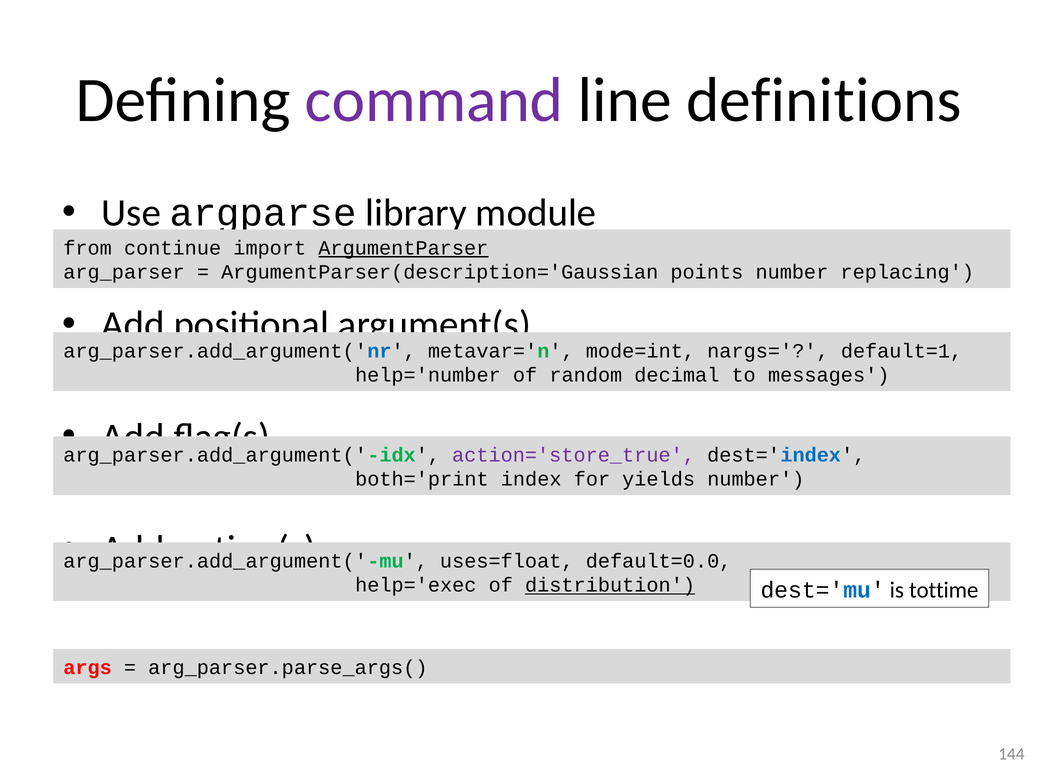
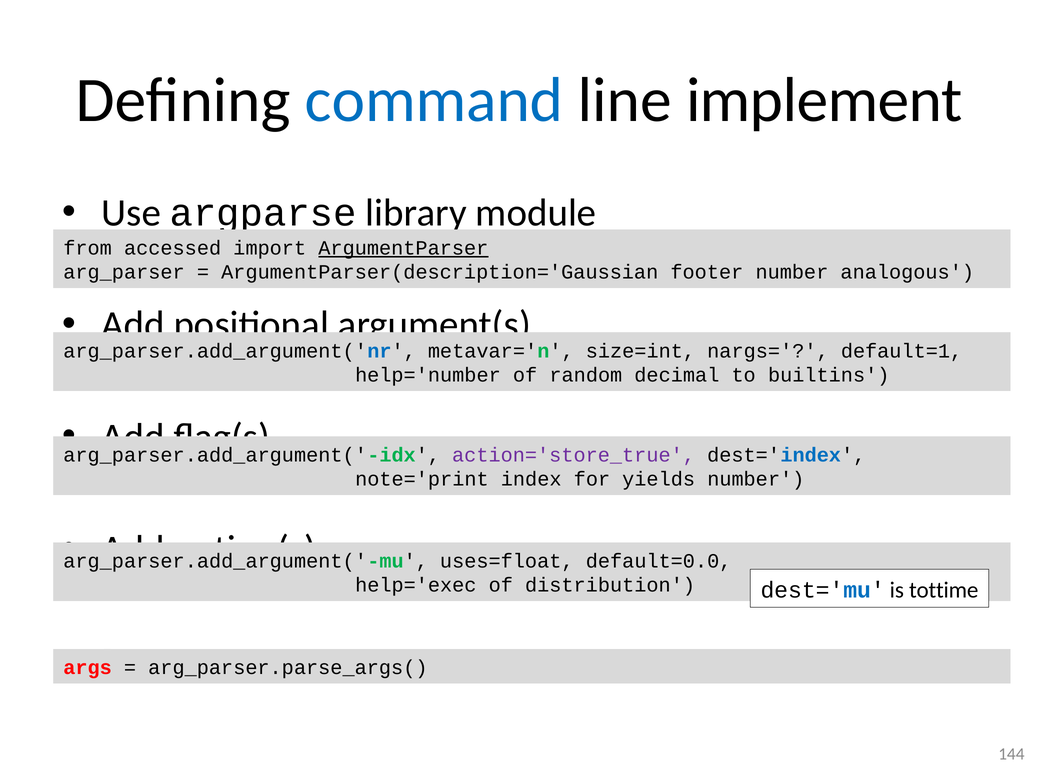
command colour: purple -> blue (434, 101)
definitions: definitions -> implement (824, 101)
continue: continue -> accessed (173, 248)
points: points -> footer (707, 272)
replacing: replacing -> analogous (907, 272)
mode=int: mode=int -> size=int (640, 351)
messages: messages -> builtins (829, 375)
both='print: both='print -> note='print (422, 479)
distribution underline: present -> none (610, 585)
